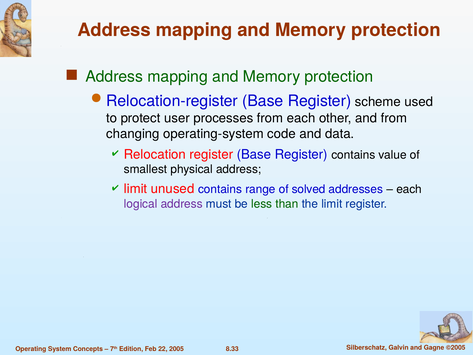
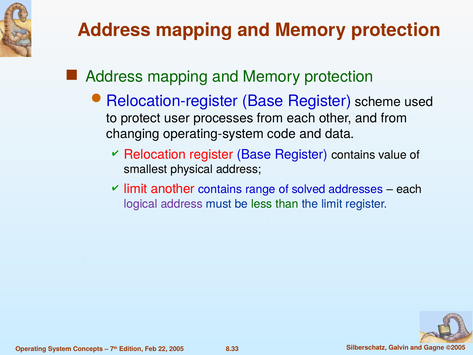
unused: unused -> another (173, 189)
